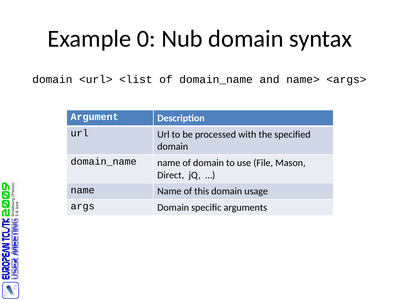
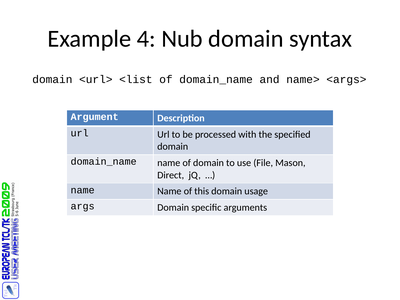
0: 0 -> 4 (146, 39)
